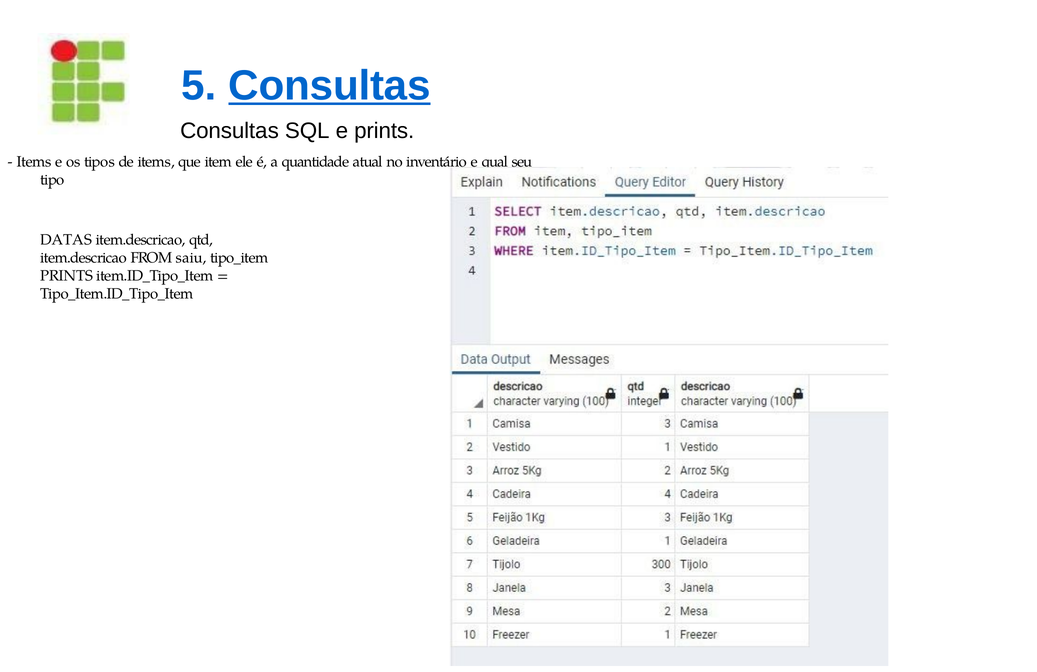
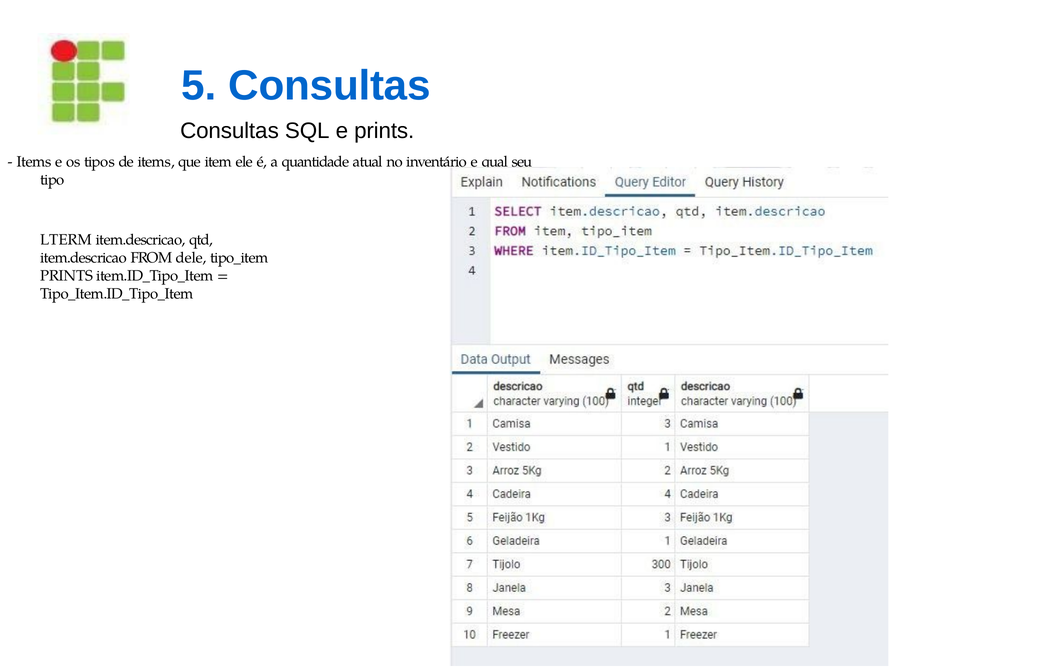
Consultas underline: present -> none (330, 86)
DATAS: DATAS -> LTERM (66, 240)
saiu: saiu -> dele (191, 258)
